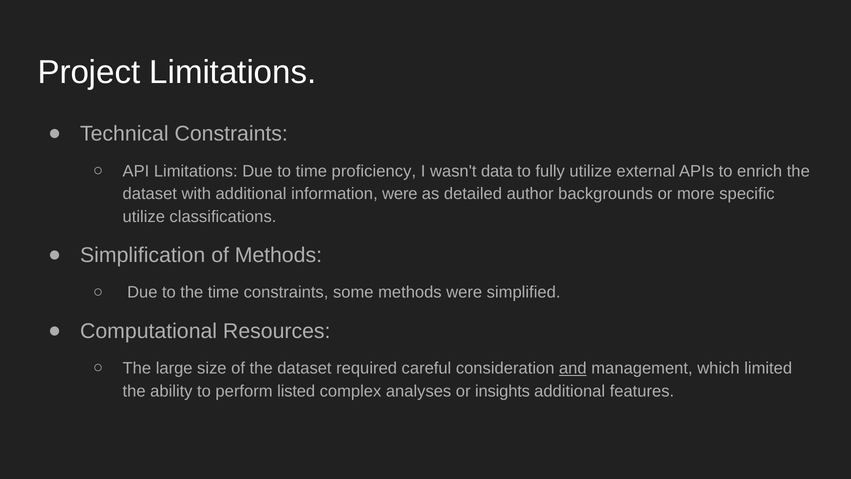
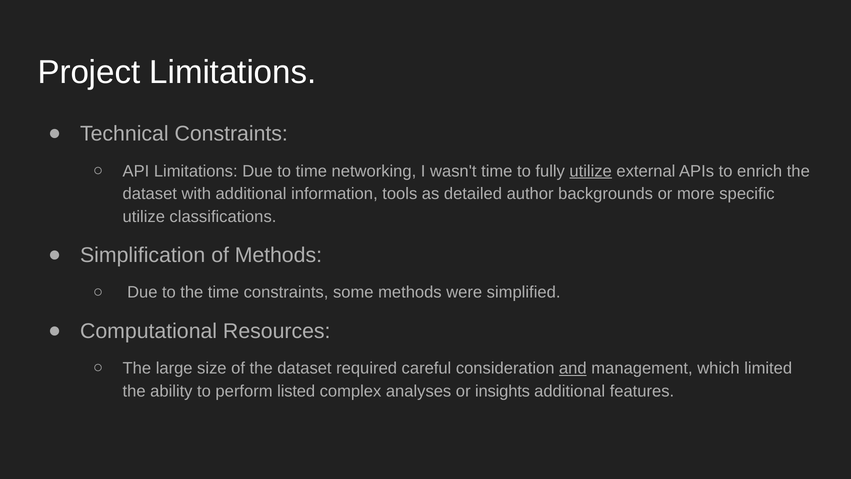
proficiency: proficiency -> networking (374, 171)
wasn't data: data -> time (497, 171)
utilize underline: none -> present (591, 171)
information were: were -> tools (400, 194)
